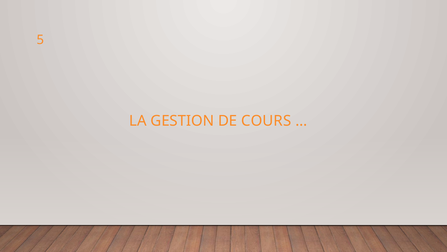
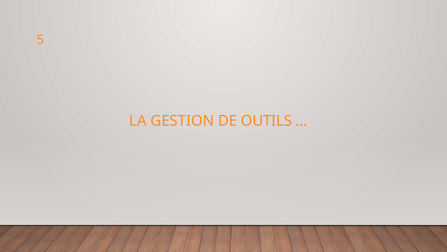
COURS: COURS -> OUTILS (266, 121)
